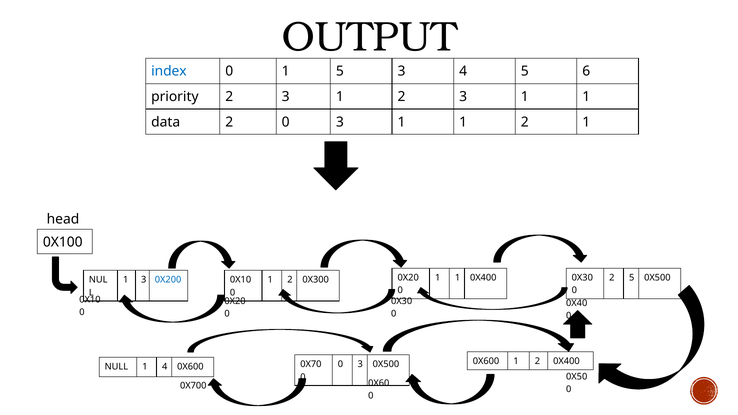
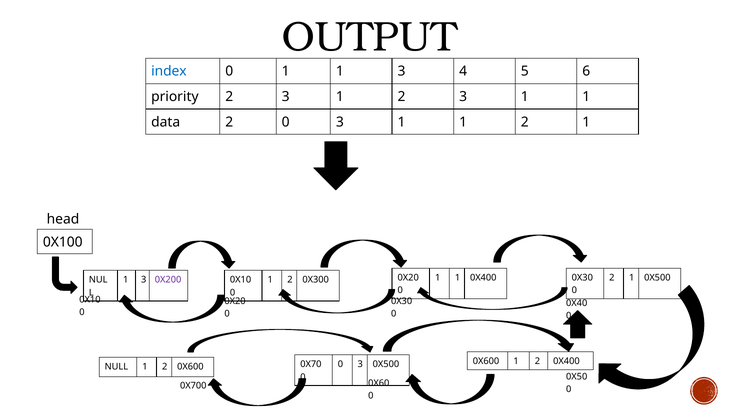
5: 5 -> 1 (340, 71)
5: 5 -> 1 (632, 278)
0X200 colour: blue -> purple (168, 280)
NULL 1 4: 4 -> 2 (165, 367)
